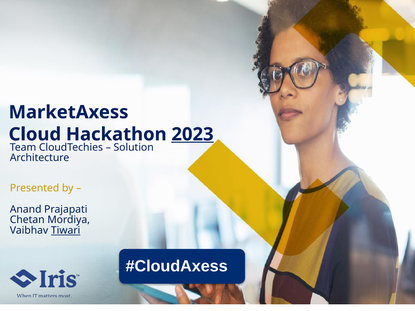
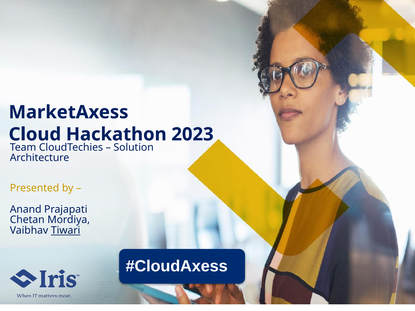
2023 underline: present -> none (193, 134)
